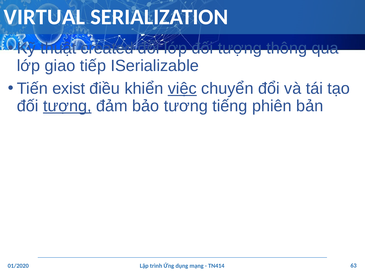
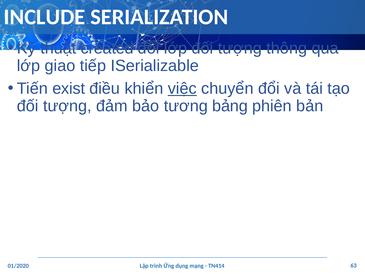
VIRTUAL: VIRTUAL -> INCLUDE (44, 17)
tượng underline: present -> none (67, 106)
tiếng: tiếng -> bảng (230, 106)
